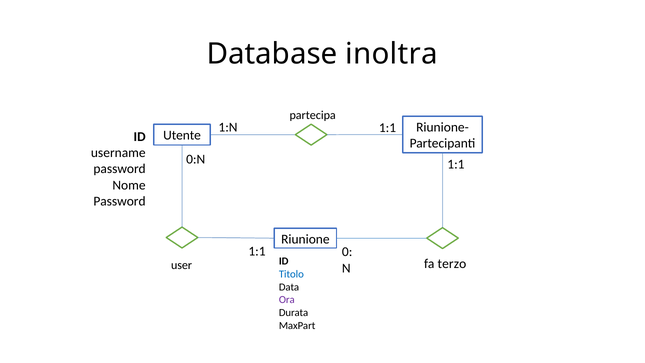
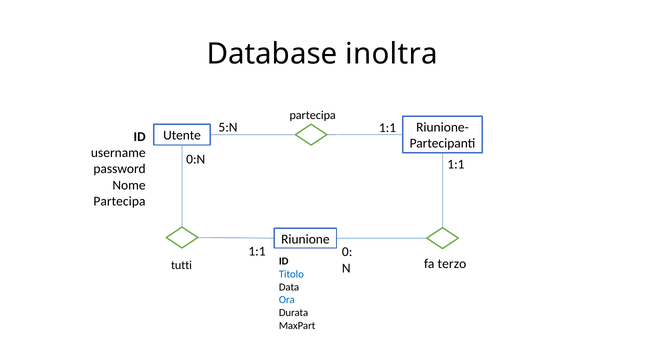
1:N: 1:N -> 5:N (228, 127)
Password: Password -> Partecipa (119, 201)
user: user -> tutti (182, 265)
Ora colour: purple -> blue (287, 300)
